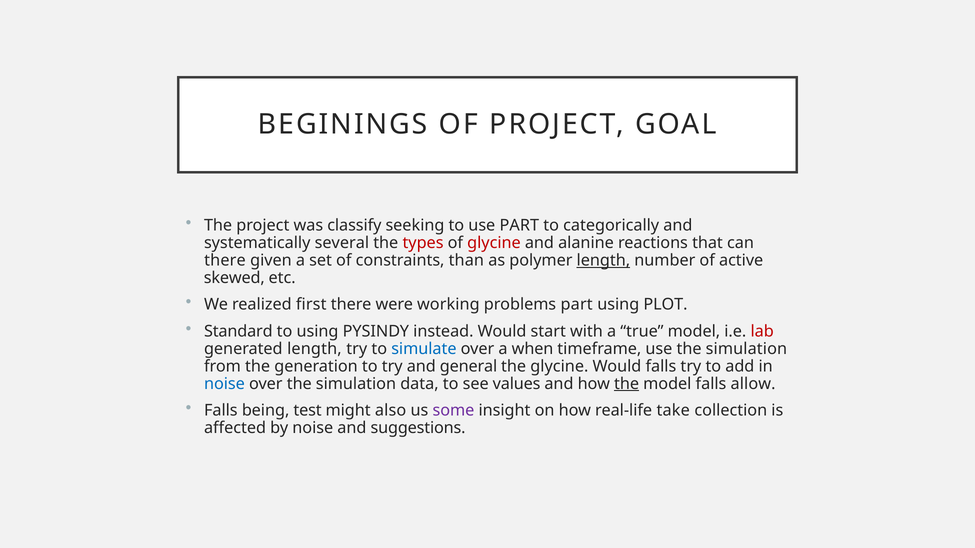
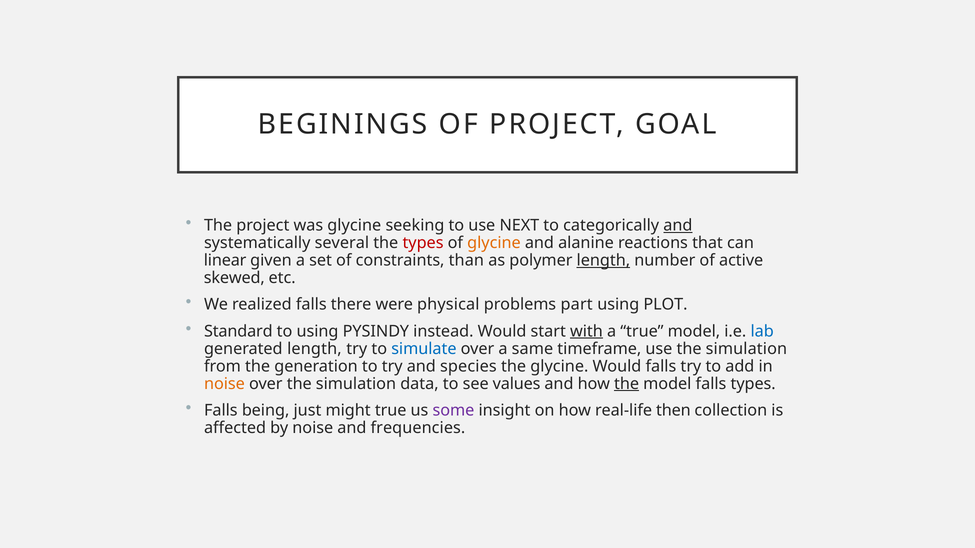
was classify: classify -> glycine (354, 226)
use PART: PART -> NEXT (519, 226)
and underline: none -> present (678, 226)
glycine colour: red -> orange (494, 243)
there: there -> linear (225, 261)
realized first: first -> falls (311, 305)
working: working -> physical (448, 305)
with underline: none -> present (586, 331)
lab colour: red -> blue (762, 331)
when: when -> same (532, 349)
general: general -> species (468, 366)
noise colour: blue -> orange (224, 384)
falls allow: allow -> types (753, 384)
test: test -> just (307, 411)
might also: also -> true (391, 411)
take: take -> then (673, 411)
suggestions: suggestions -> frequencies (418, 428)
